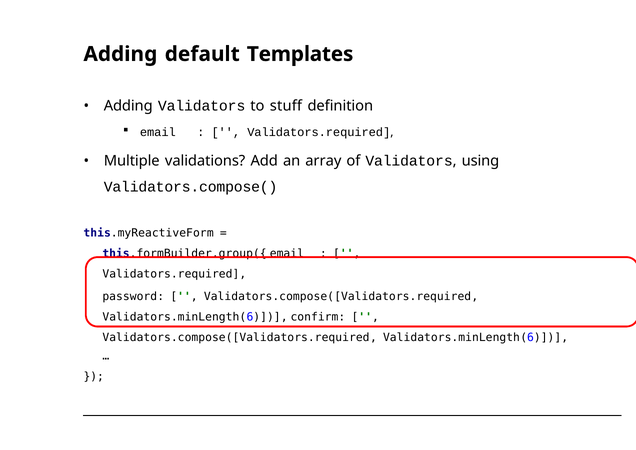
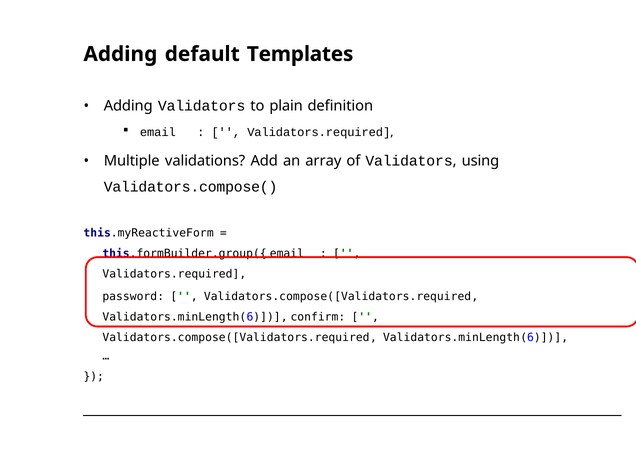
stuff: stuff -> plain (286, 106)
